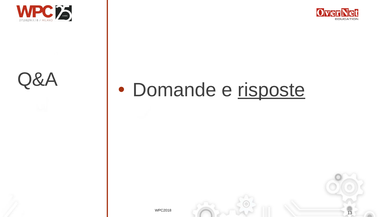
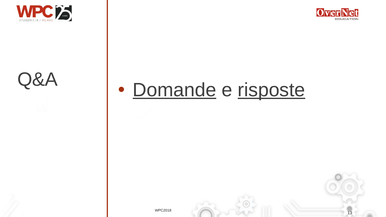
Domande underline: none -> present (174, 90)
